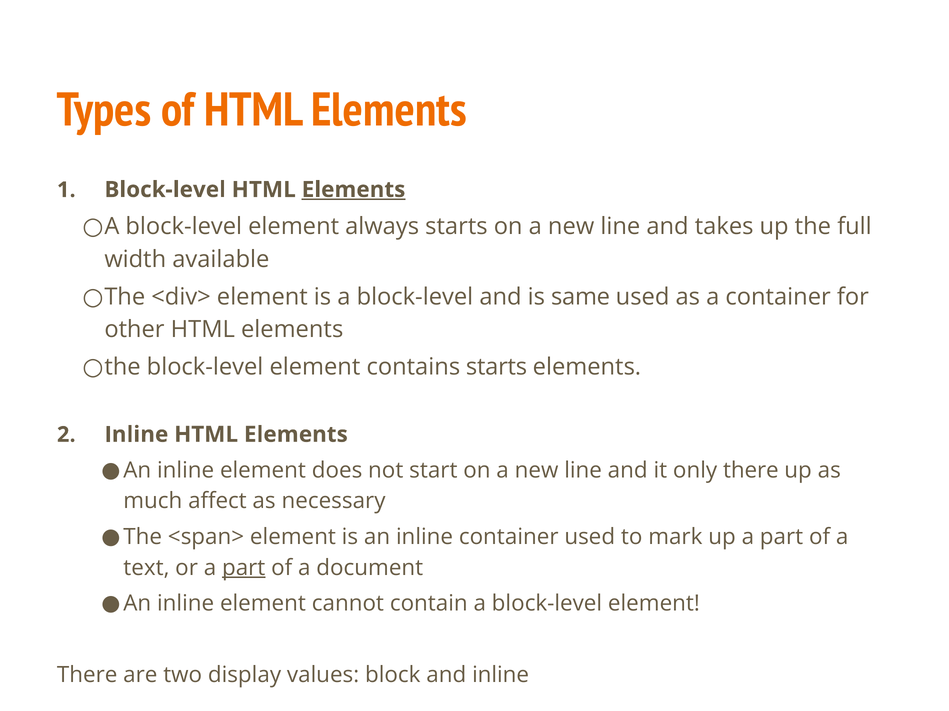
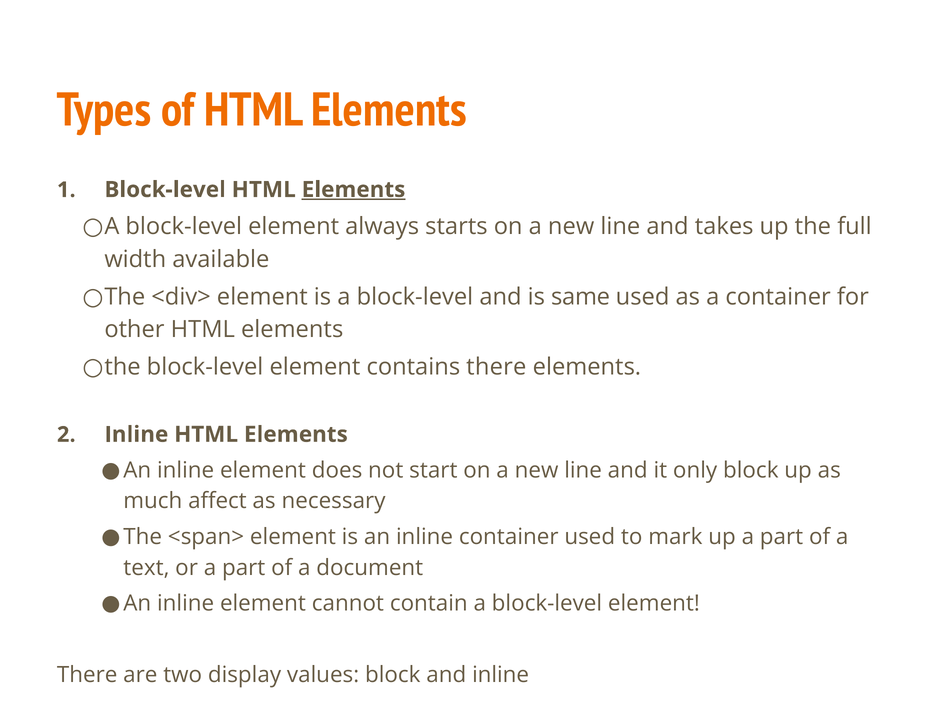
contains starts: starts -> there (496, 367)
only there: there -> block (751, 471)
part underline: present -> none (244, 568)
